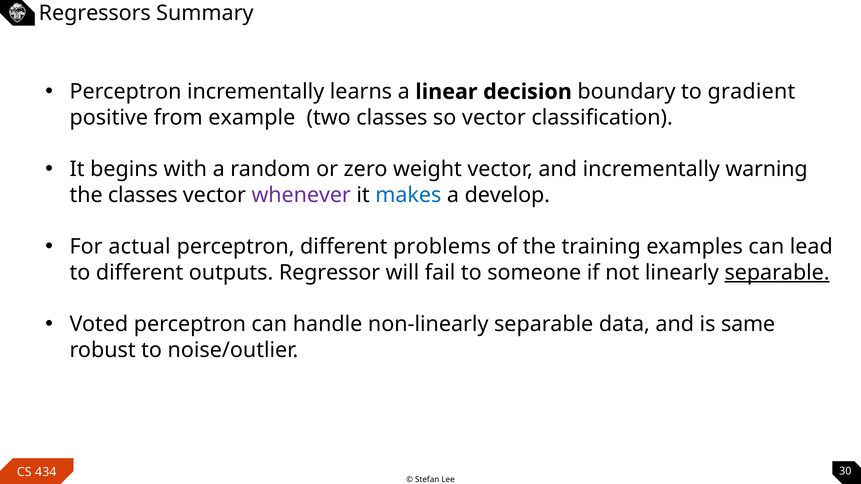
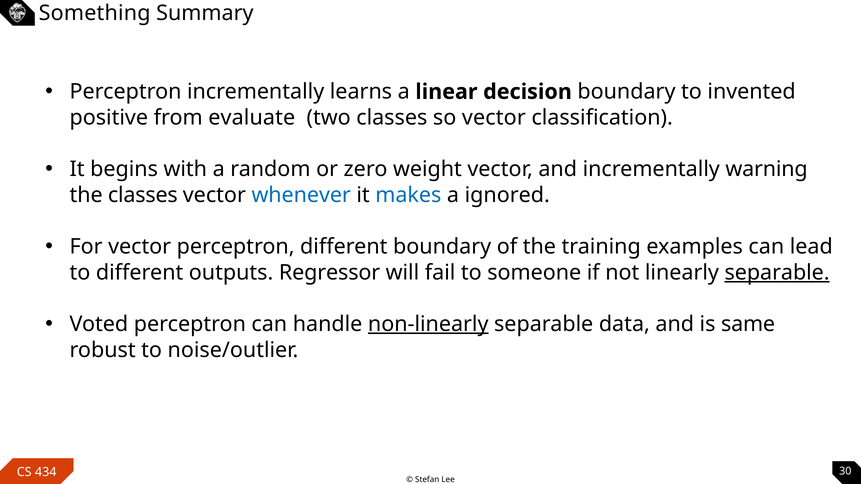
Regressors: Regressors -> Something (95, 13)
gradient: gradient -> invented (752, 92)
example: example -> evaluate (252, 118)
whenever colour: purple -> blue (301, 195)
develop: develop -> ignored (507, 195)
For actual: actual -> vector (140, 247)
different problems: problems -> boundary (442, 247)
non-linearly underline: none -> present (428, 324)
